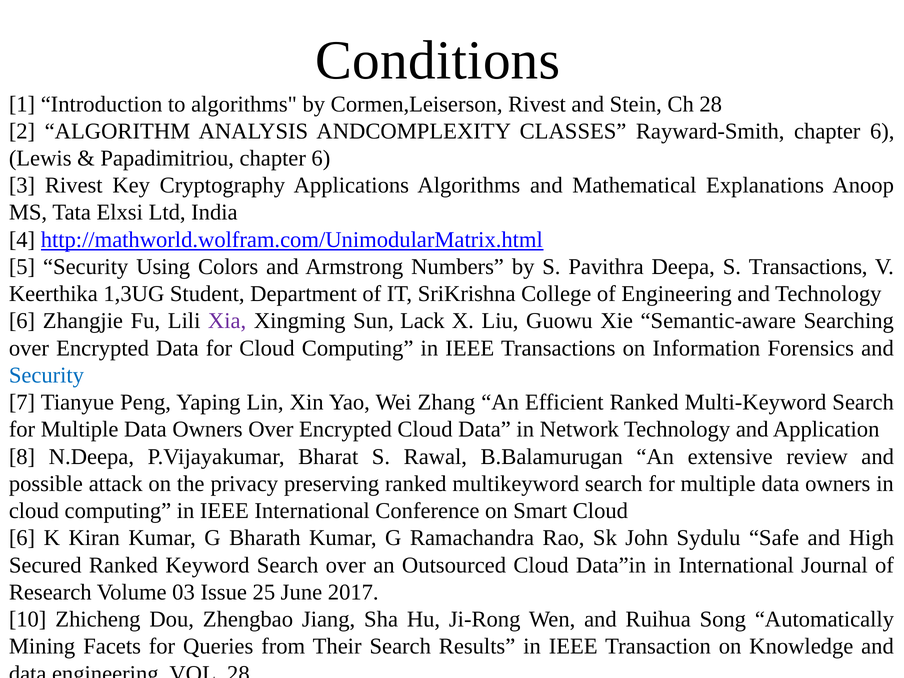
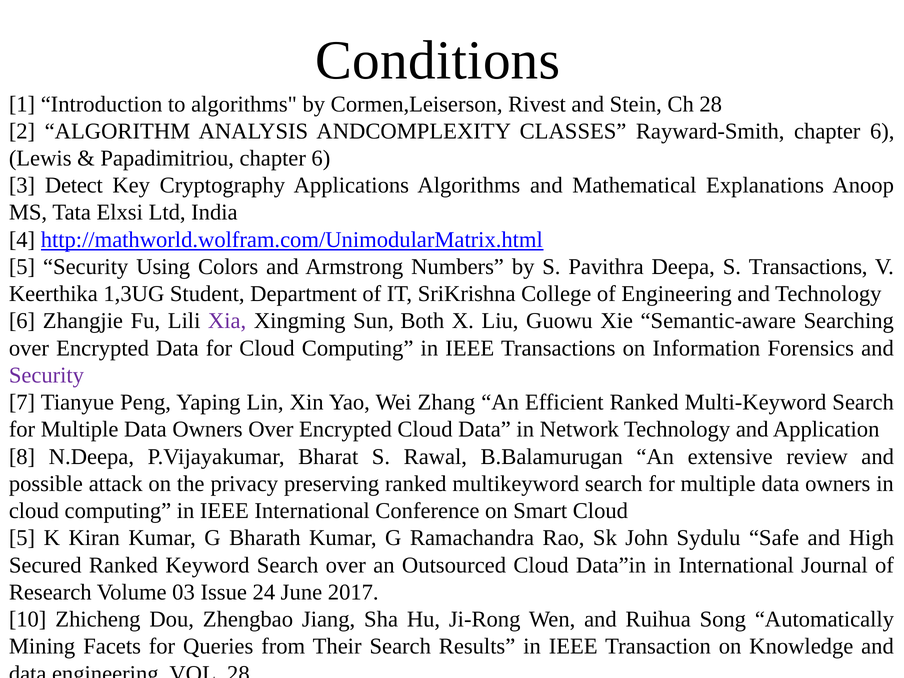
3 Rivest: Rivest -> Detect (74, 185)
Lack: Lack -> Both (422, 321)
Security colour: blue -> purple (46, 375)
6: 6 -> 5 (22, 538)
25: 25 -> 24 (264, 592)
